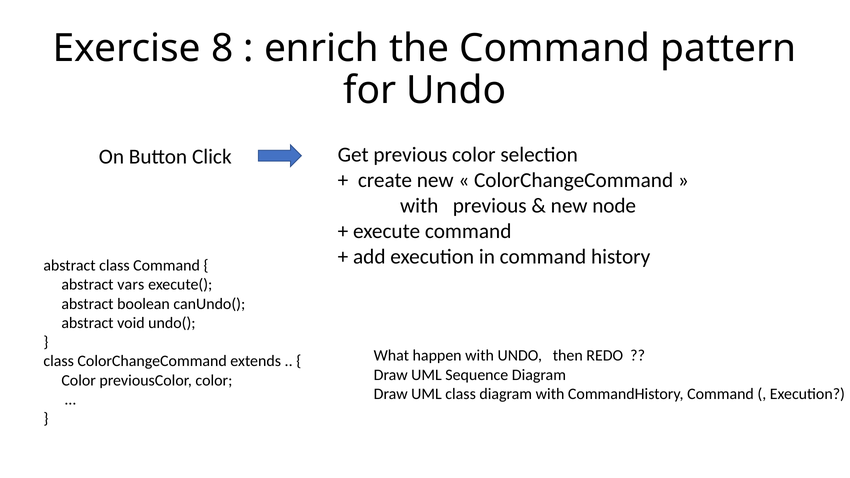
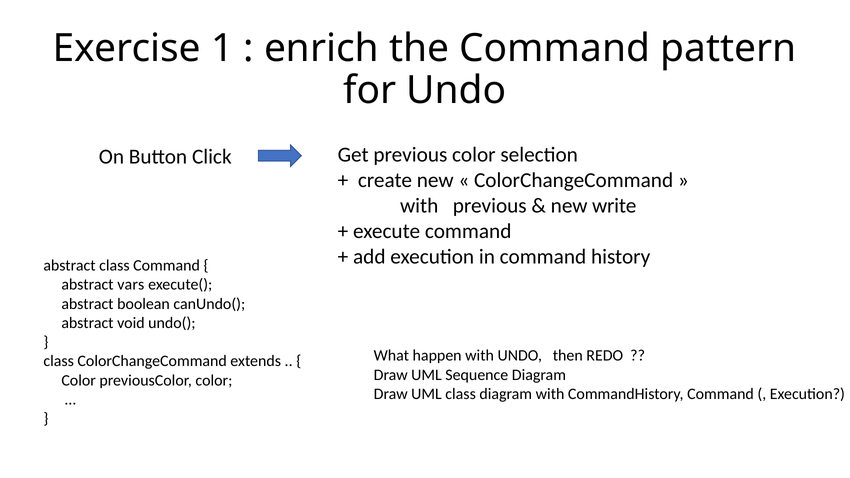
8: 8 -> 1 (222, 48)
node: node -> write (614, 206)
